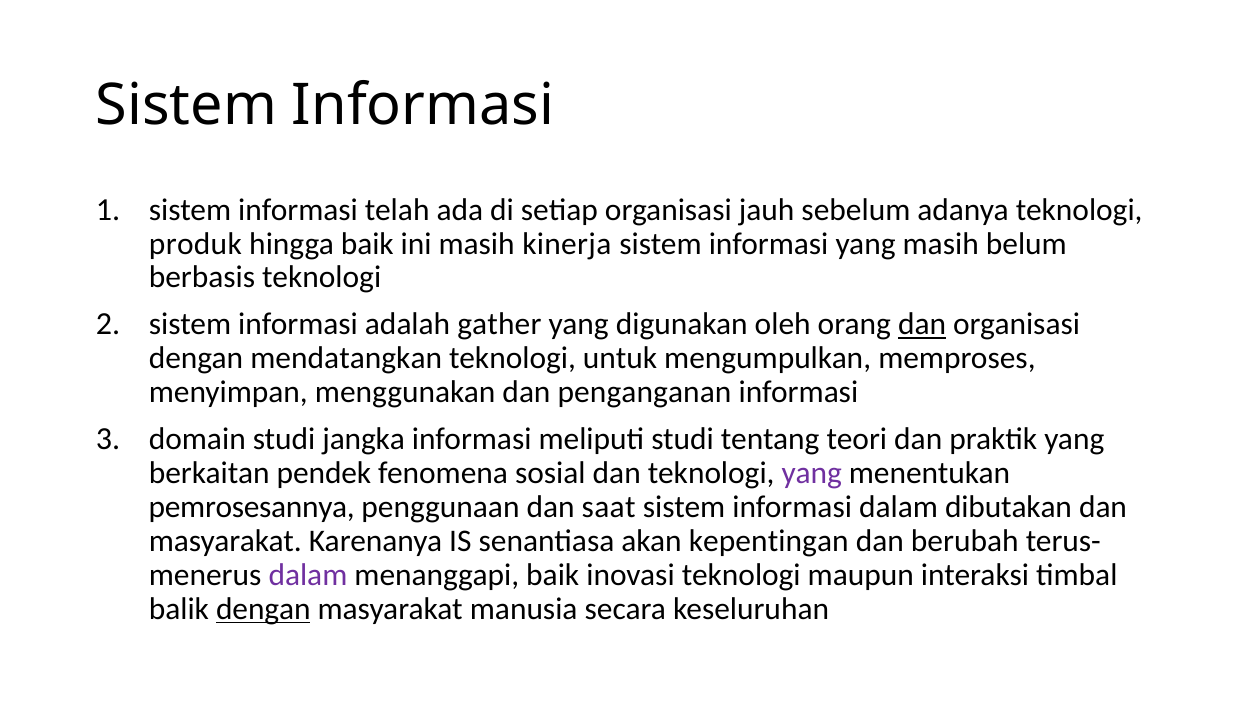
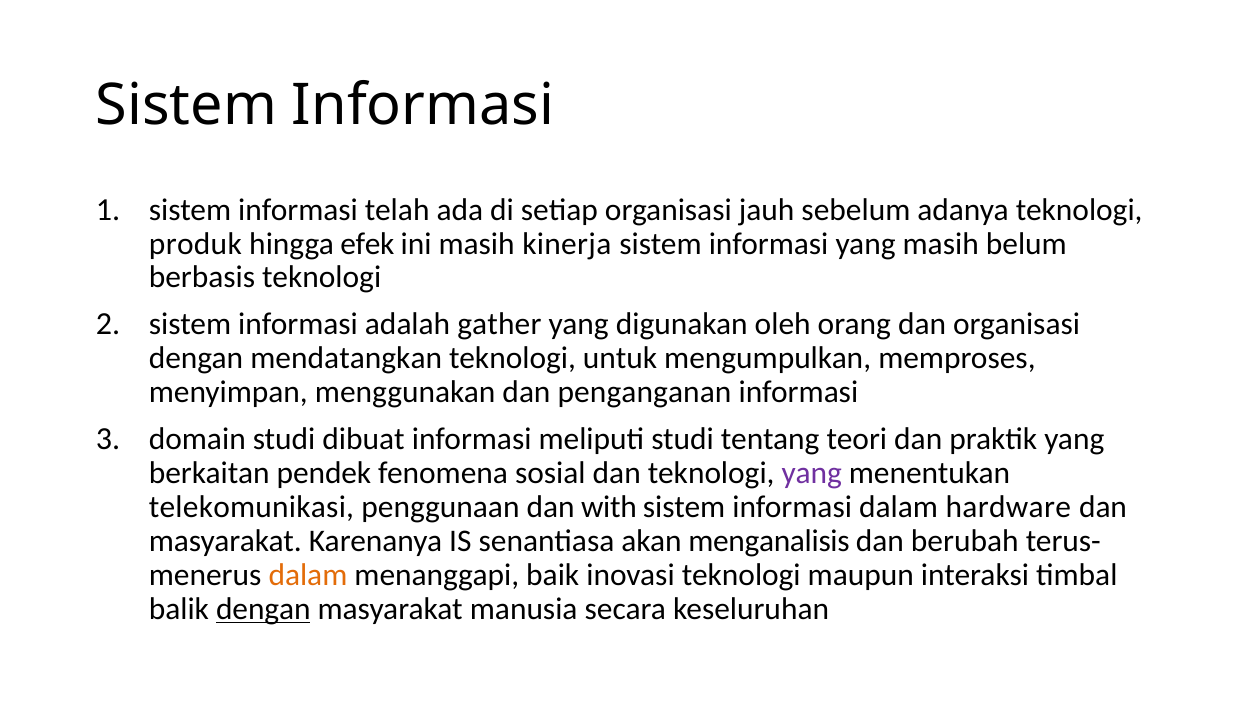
hingga baik: baik -> efek (367, 244)
dan underline: present -> none (922, 325)
jangka: jangka -> dibuat (364, 439)
pemrosesannya: pemrosesannya -> telekomunikasi (251, 507)
saat: saat -> with (609, 507)
dibutakan: dibutakan -> hardware (1008, 507)
kepentingan: kepentingan -> menganalisis (769, 541)
dalam colour: purple -> orange (308, 575)
